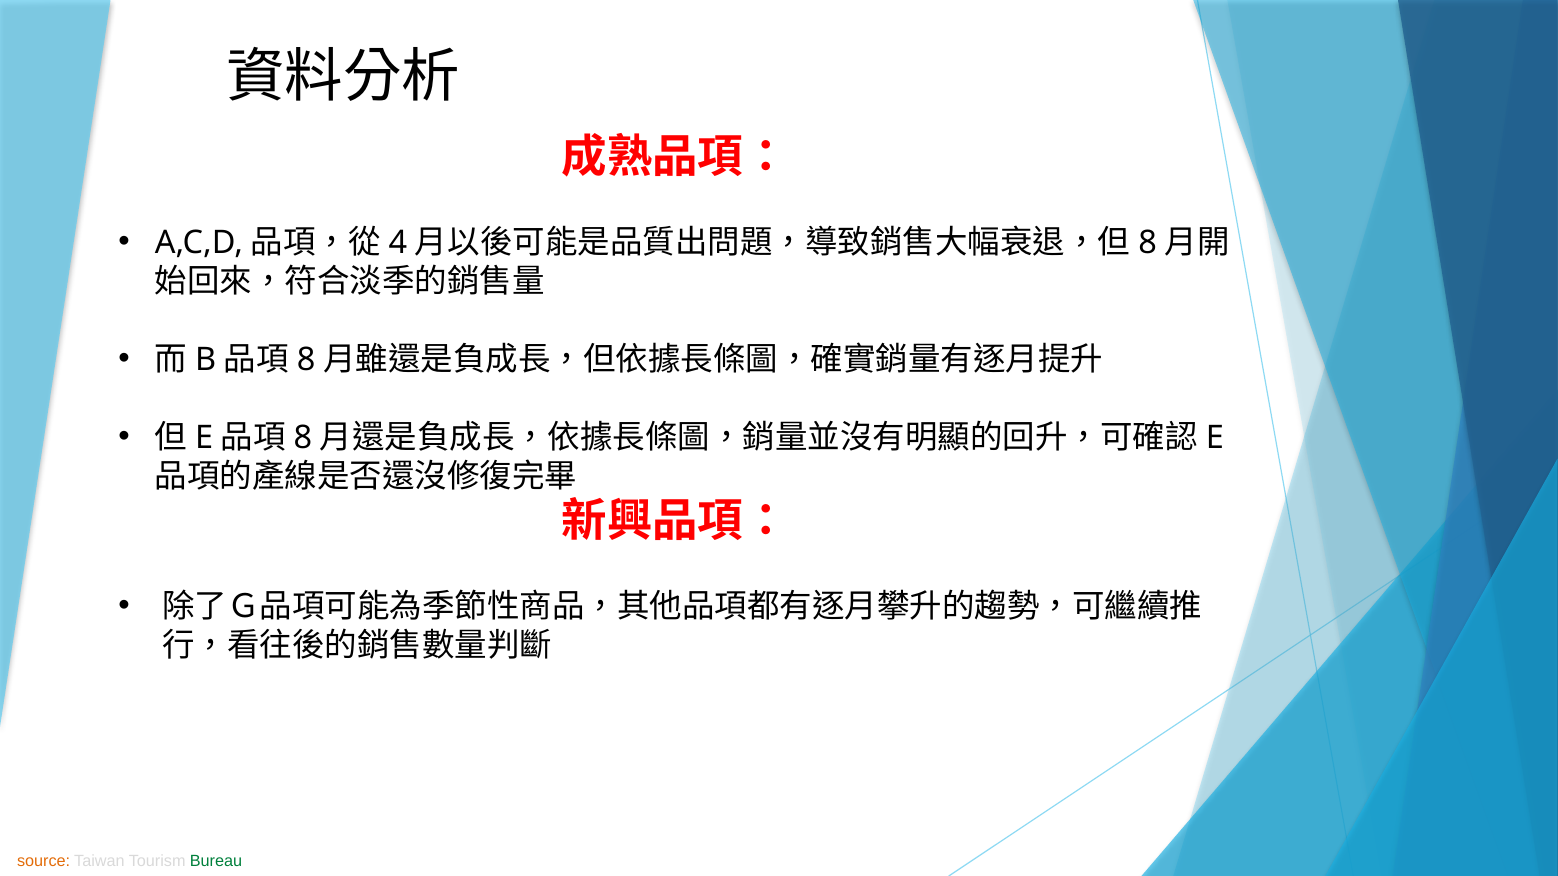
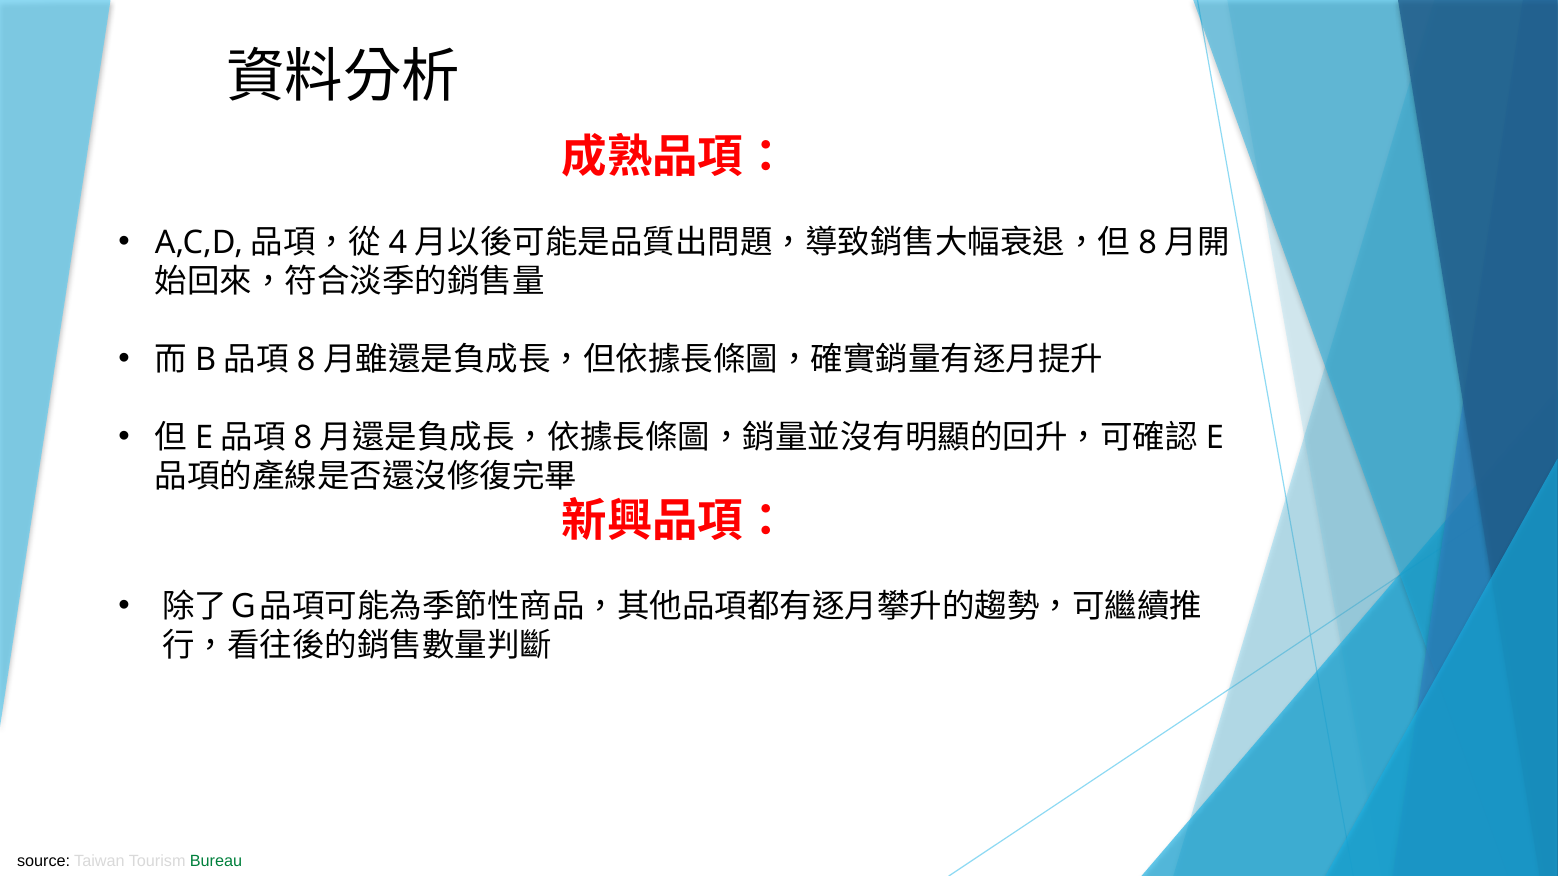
source colour: orange -> black (44, 861)
